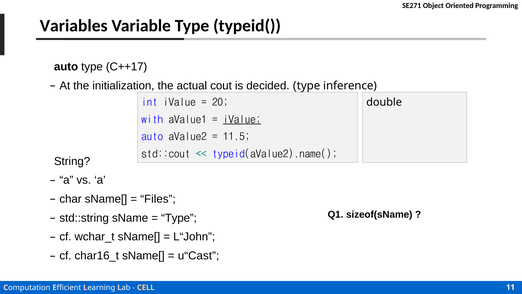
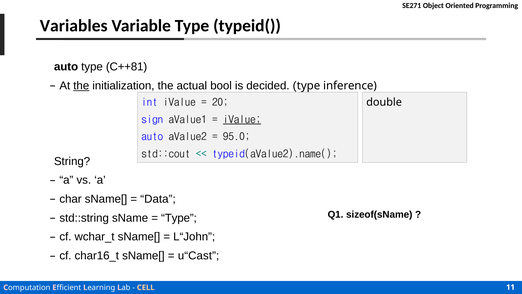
C++17: C++17 -> C++81 (127, 67)
the underline: none -> present (81, 86)
cout: cout -> bool (221, 86)
with: with -> sign (152, 119)
11.5: 11.5 -> 95.0 (237, 137)
Files: Files -> Data (158, 199)
